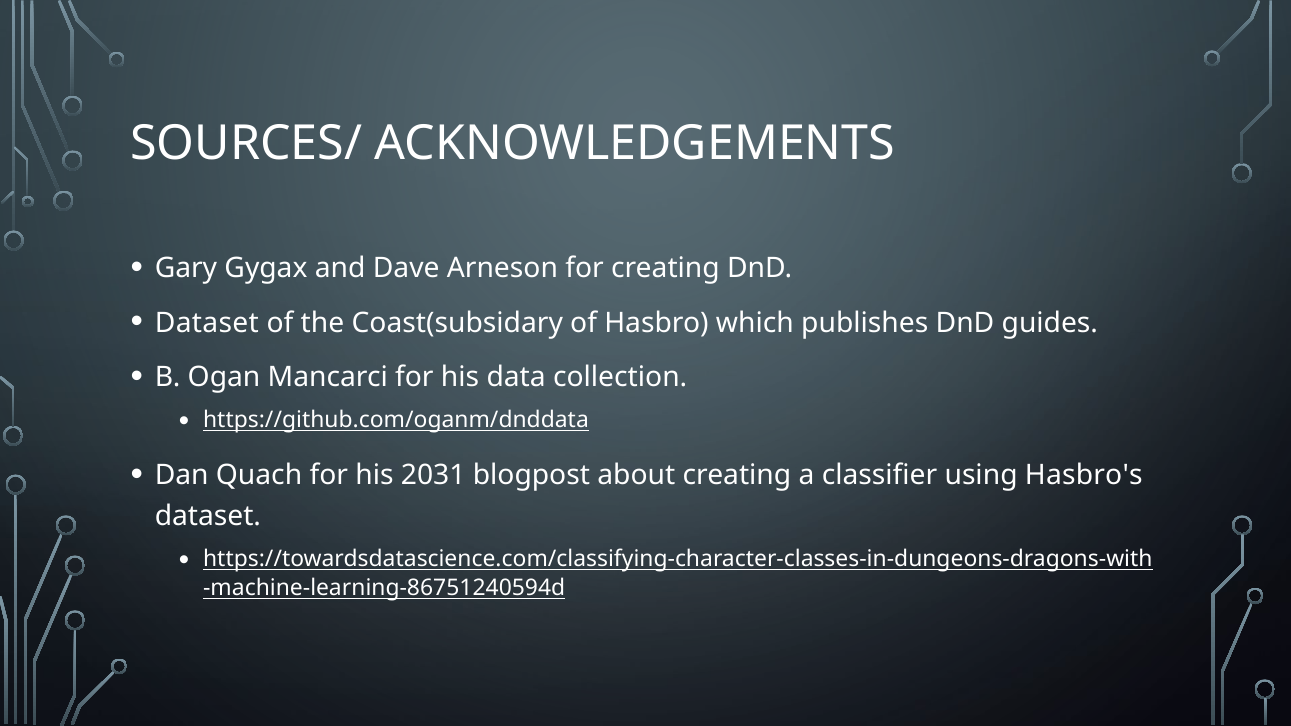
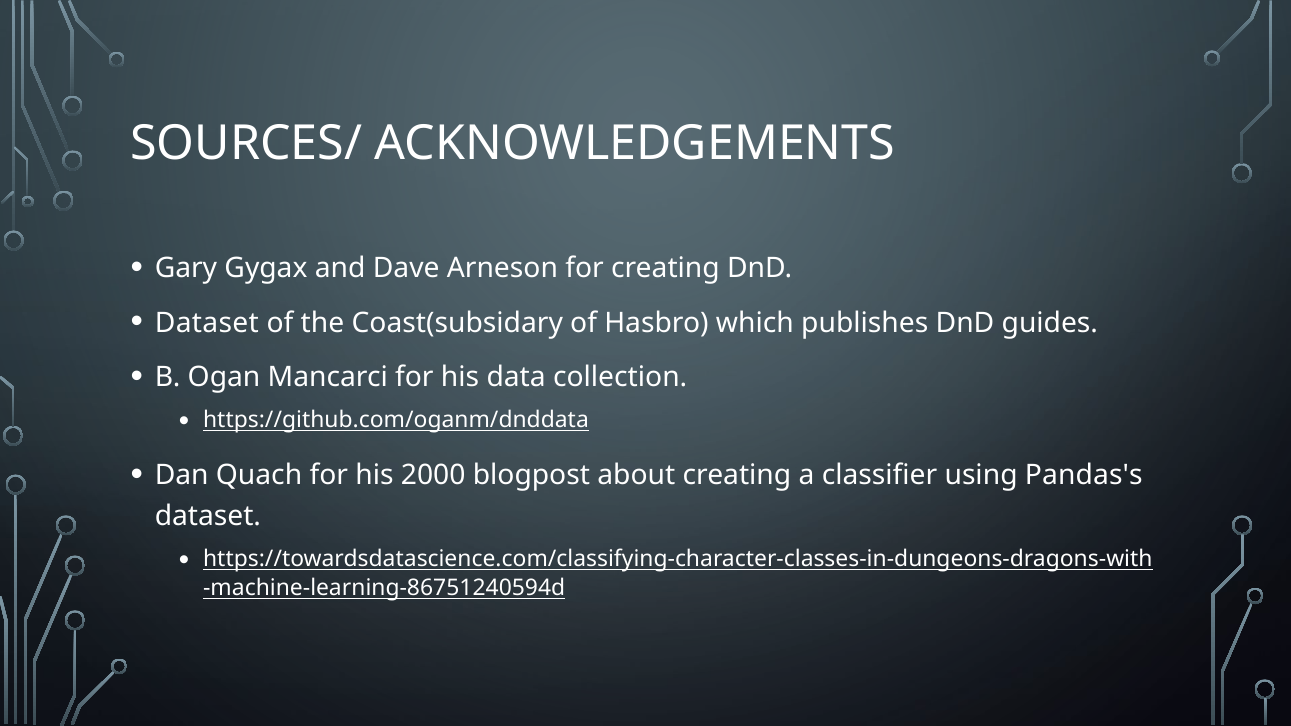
2031: 2031 -> 2000 (433, 475)
Hasbro's: Hasbro's -> Pandas's (1084, 475)
